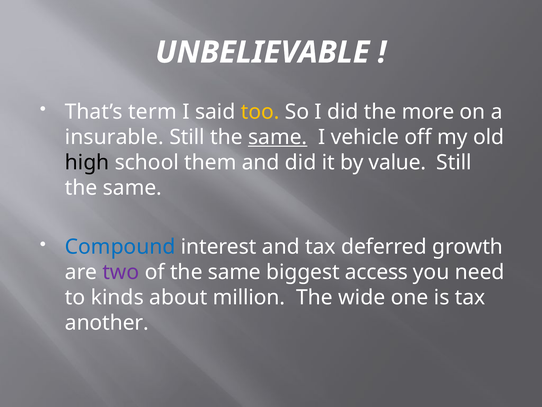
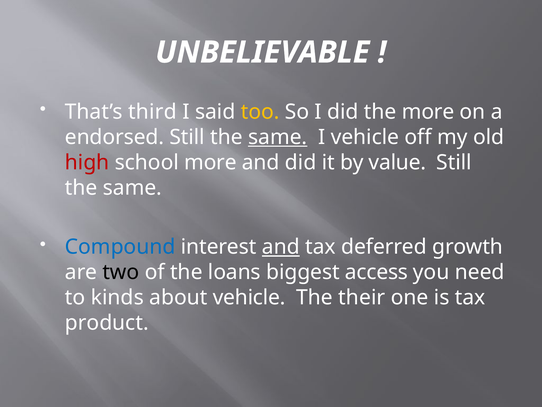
term: term -> third (152, 112)
insurable: insurable -> endorsed (114, 137)
high colour: black -> red (87, 162)
school them: them -> more (210, 162)
and underline: none -> present (281, 247)
two colour: purple -> black (121, 272)
of the same: same -> loans (234, 272)
about million: million -> vehicle (249, 297)
wide: wide -> their (362, 297)
another: another -> product (107, 323)
